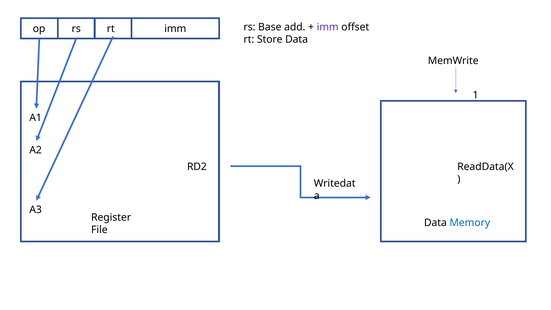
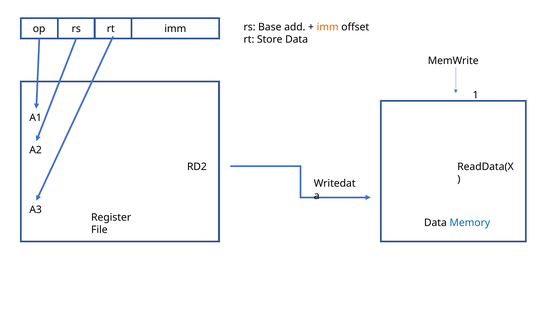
imm colour: purple -> orange (328, 27)
